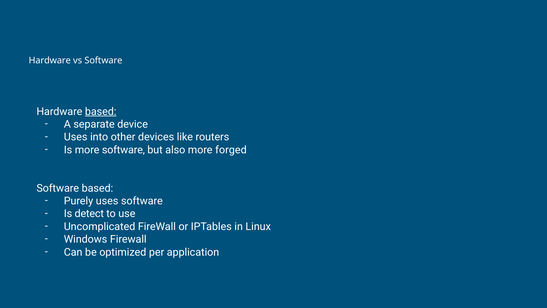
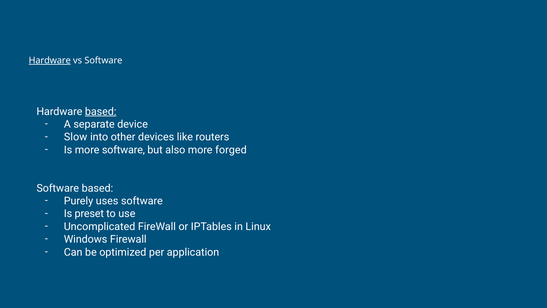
Hardware underline: none -> present (50, 60)
Uses: Uses -> Slow (76, 137)
detect: detect -> preset (89, 214)
